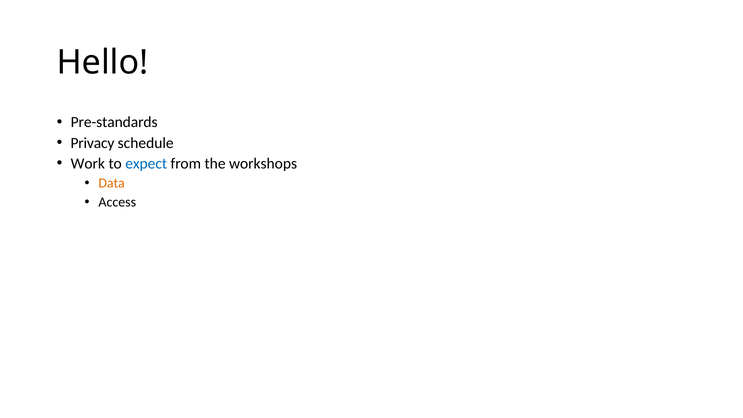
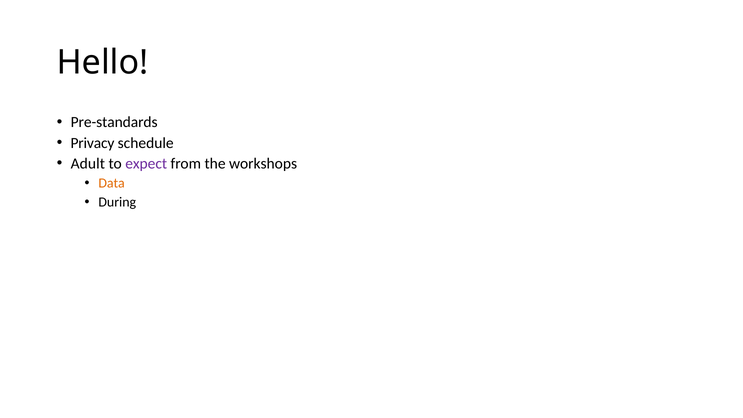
Work: Work -> Adult (88, 163)
expect colour: blue -> purple (146, 163)
Access: Access -> During (117, 202)
